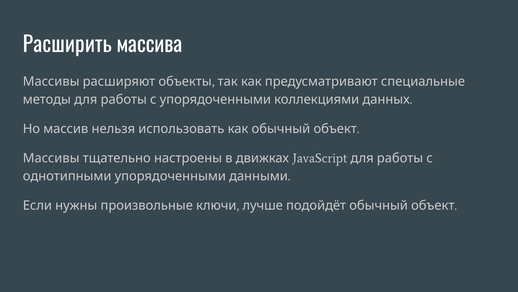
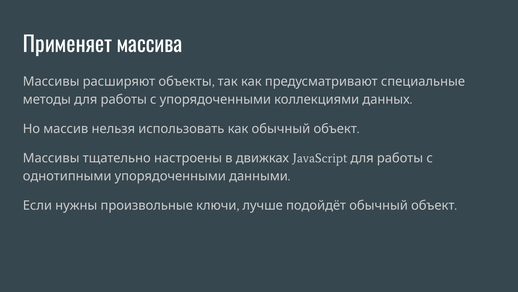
Расширить: Расширить -> Применяет (67, 45)
